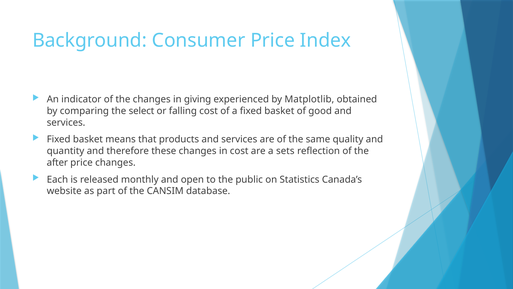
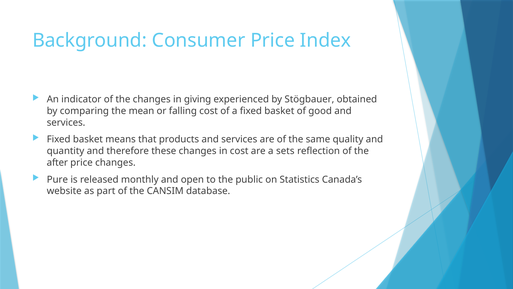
Matplotlib: Matplotlib -> Stögbauer (309, 99)
select: select -> mean (141, 111)
Each: Each -> Pure (57, 179)
